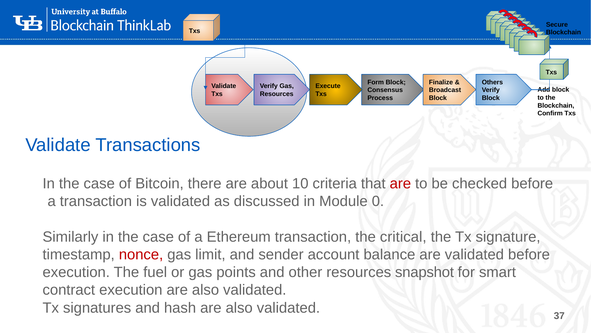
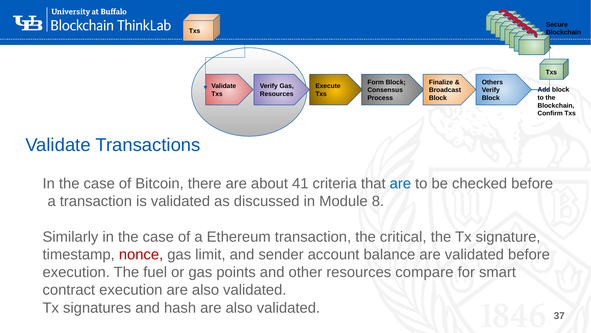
10: 10 -> 41 (300, 183)
are colour: red -> blue (400, 183)
0: 0 -> 8 (378, 201)
snapshot: snapshot -> compare (424, 272)
